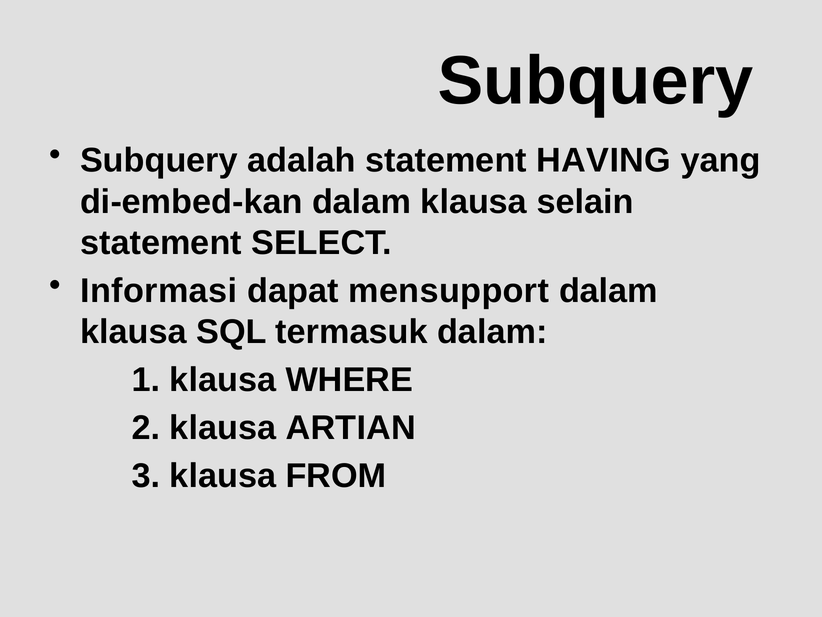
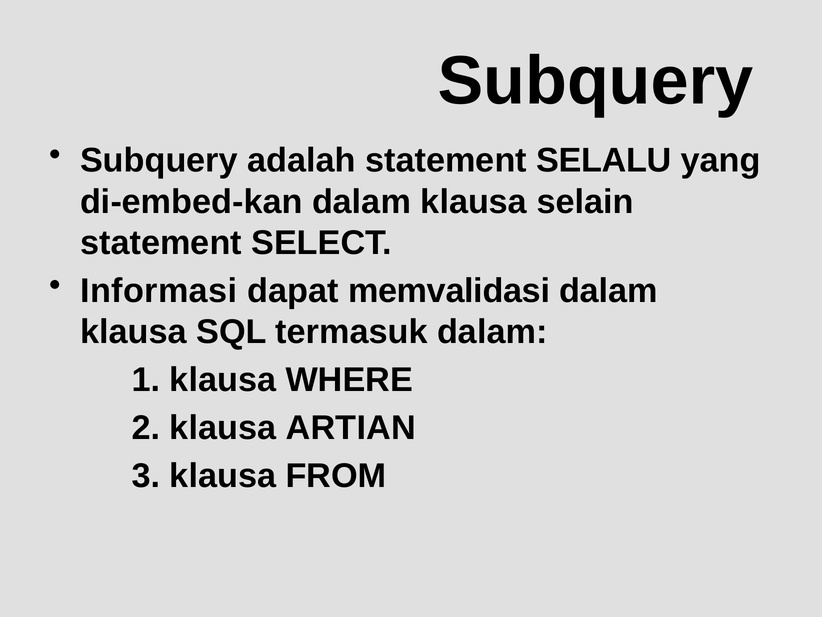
HAVING: HAVING -> SELALU (604, 161)
mensupport: mensupport -> memvalidasi (449, 291)
